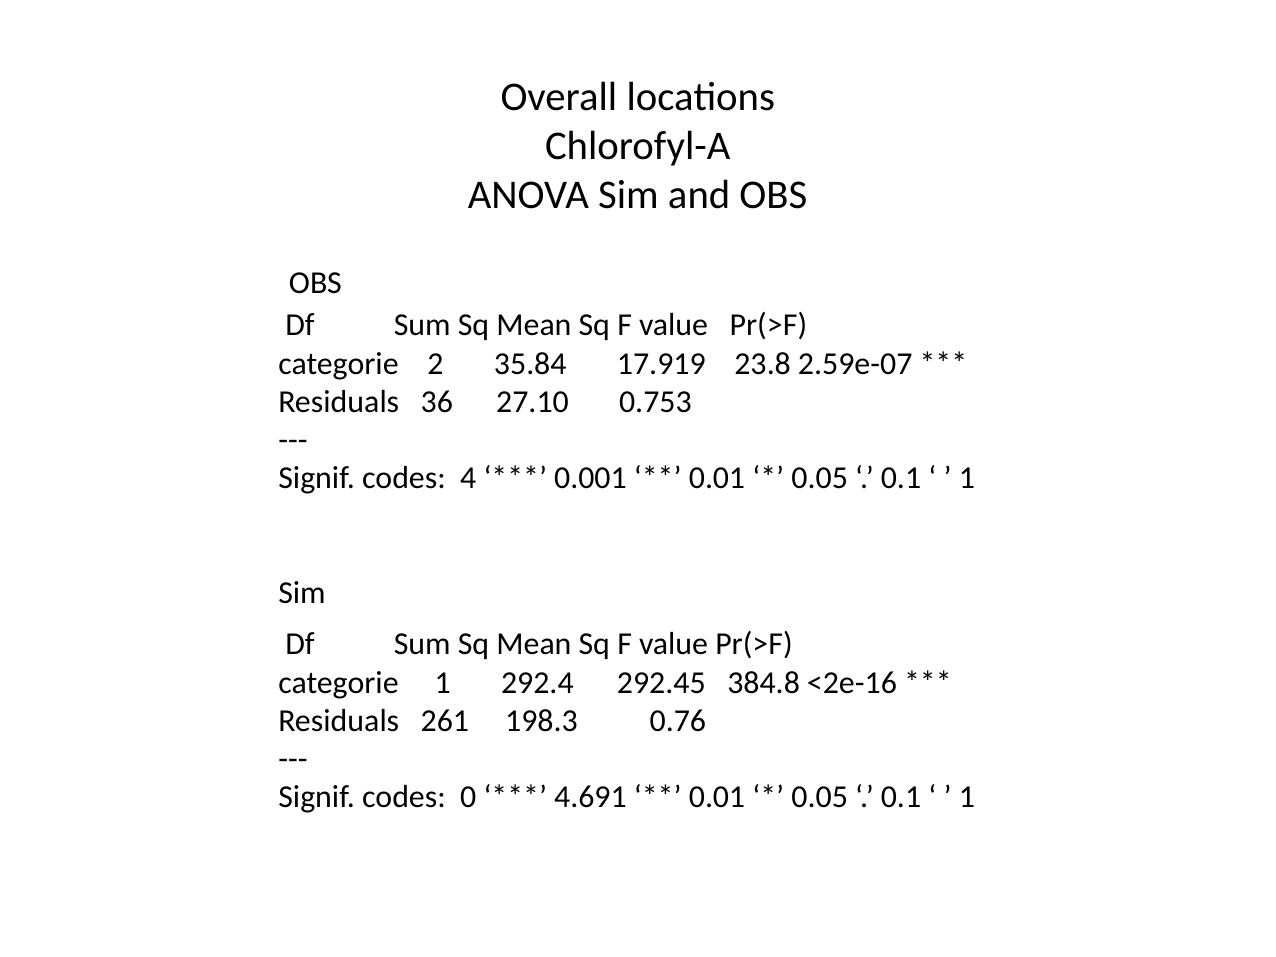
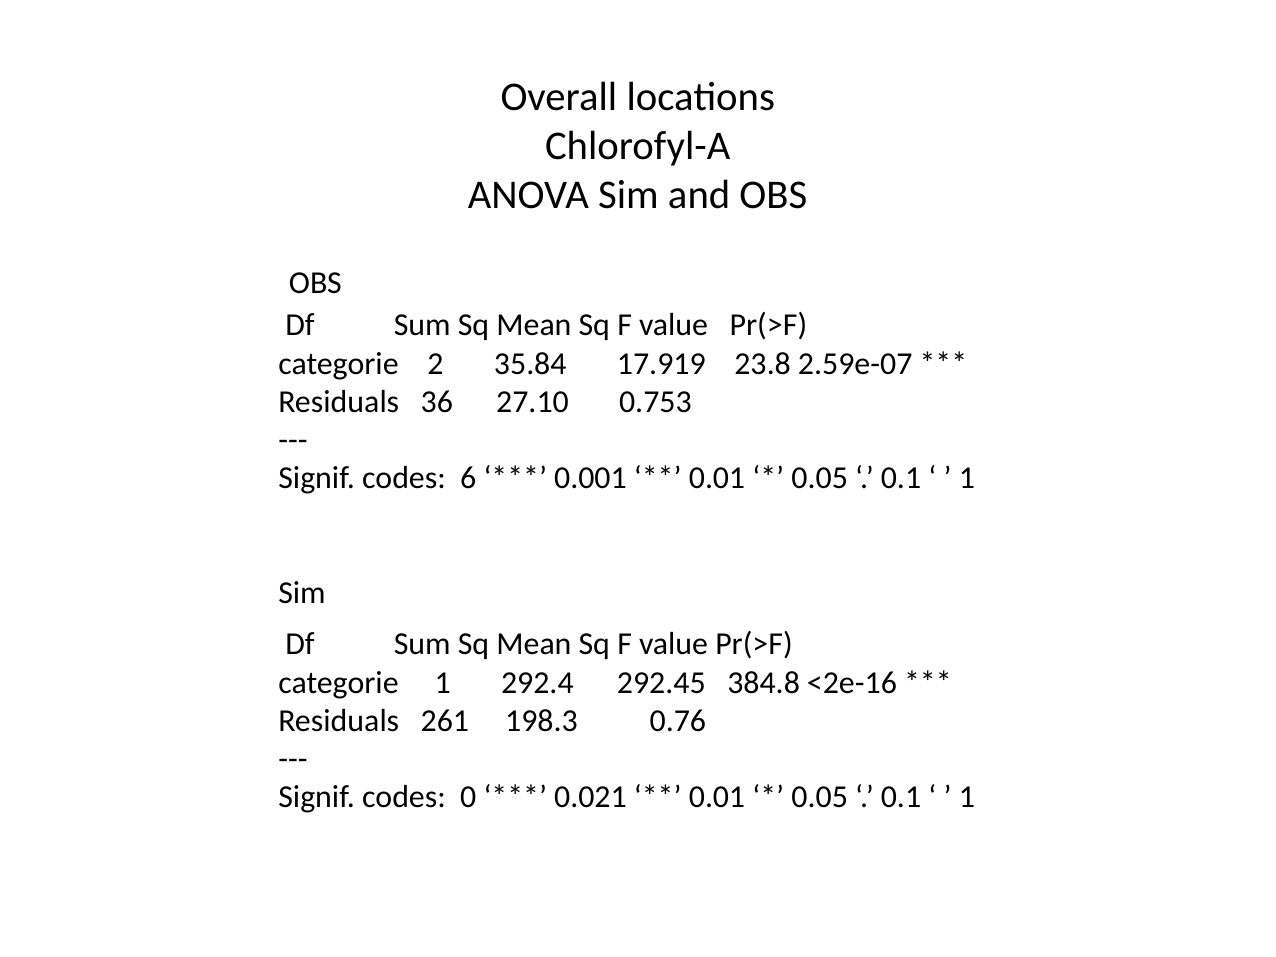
4: 4 -> 6 (468, 478)
4.691: 4.691 -> 0.021 (590, 797)
